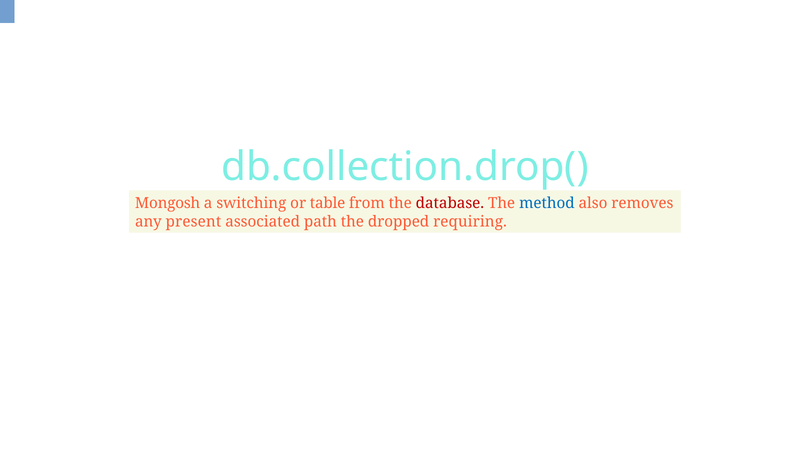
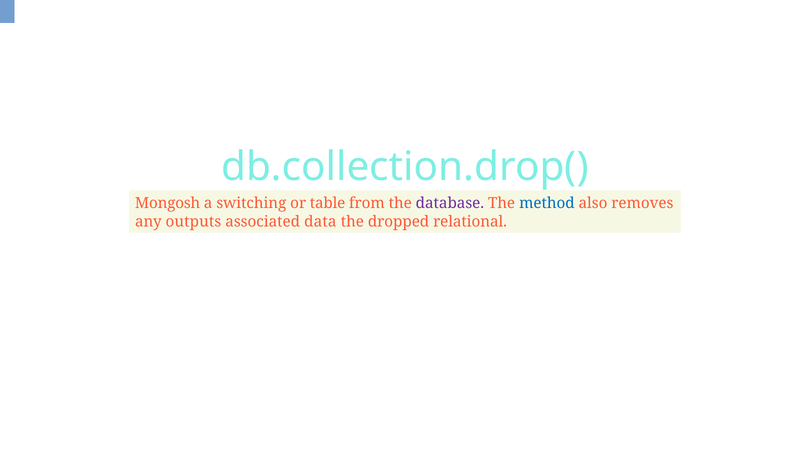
database colour: red -> purple (450, 203)
present: present -> outputs (193, 222)
path: path -> data (320, 222)
requiring: requiring -> relational (470, 222)
